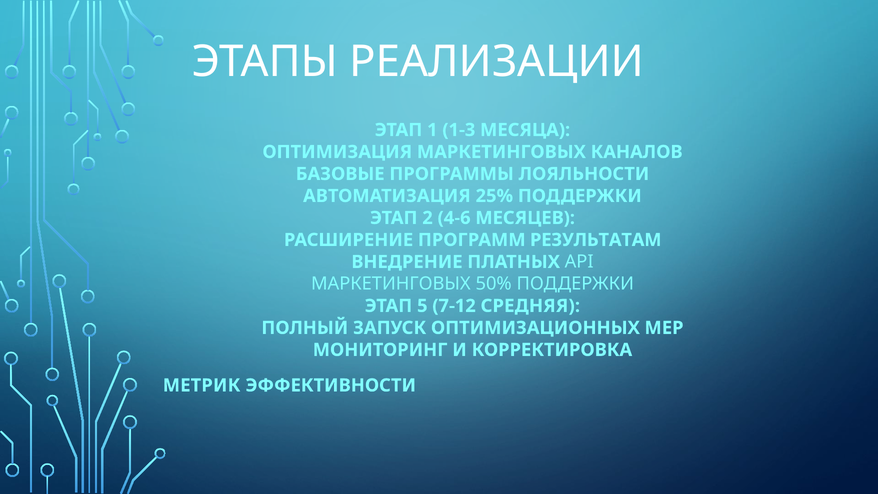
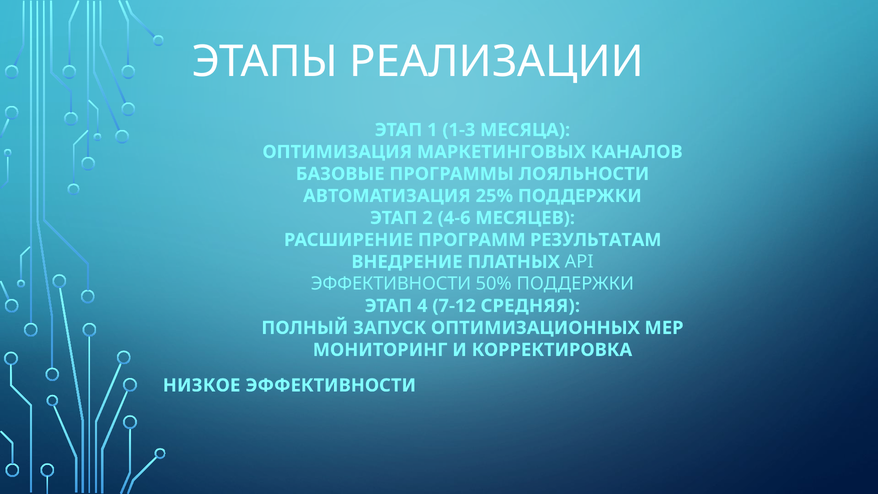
МАРКЕТИНГОВЫХ: МАРКЕТИНГОВЫХ -> ЭФФЕКТИВНОСТИ (391, 284)
5: 5 -> 4 (422, 306)
МЕТРИК: МЕТРИК -> НИЗКОЕ (202, 385)
